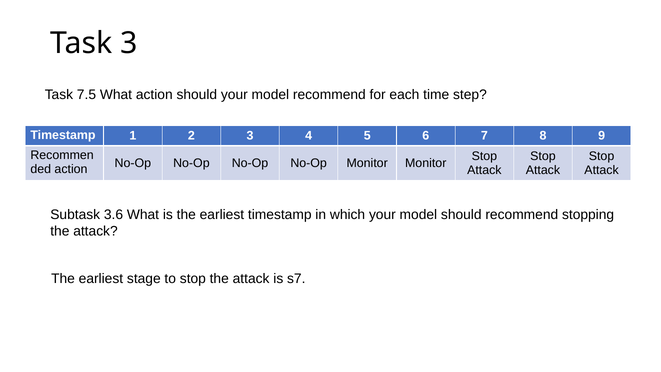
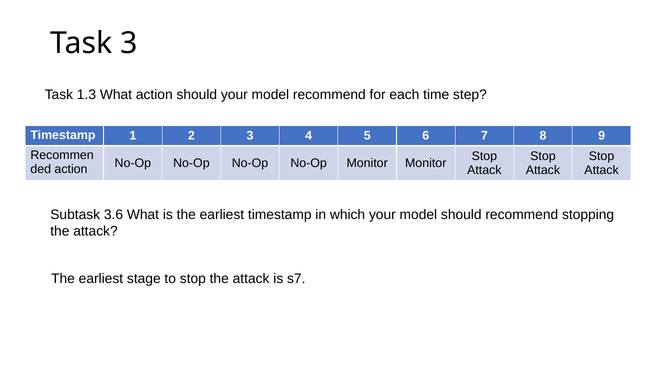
7.5: 7.5 -> 1.3 (86, 95)
